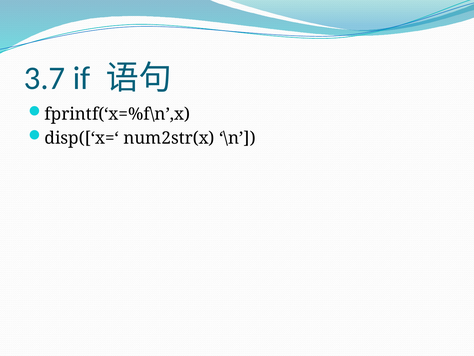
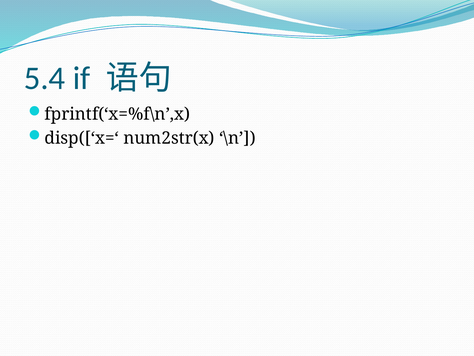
3.7: 3.7 -> 5.4 (45, 78)
